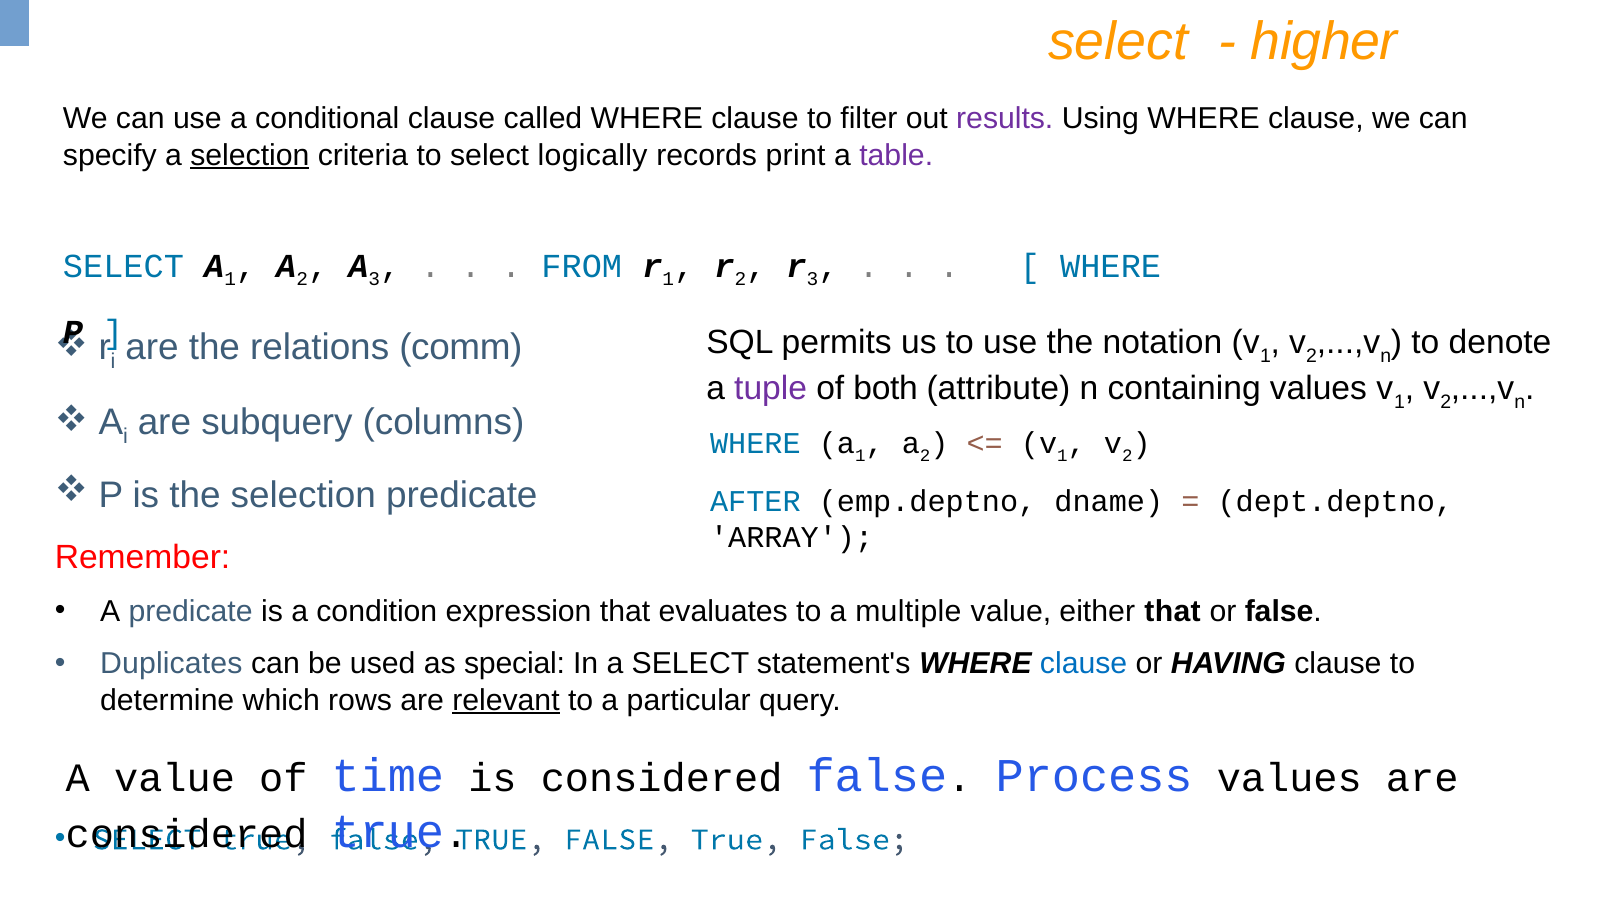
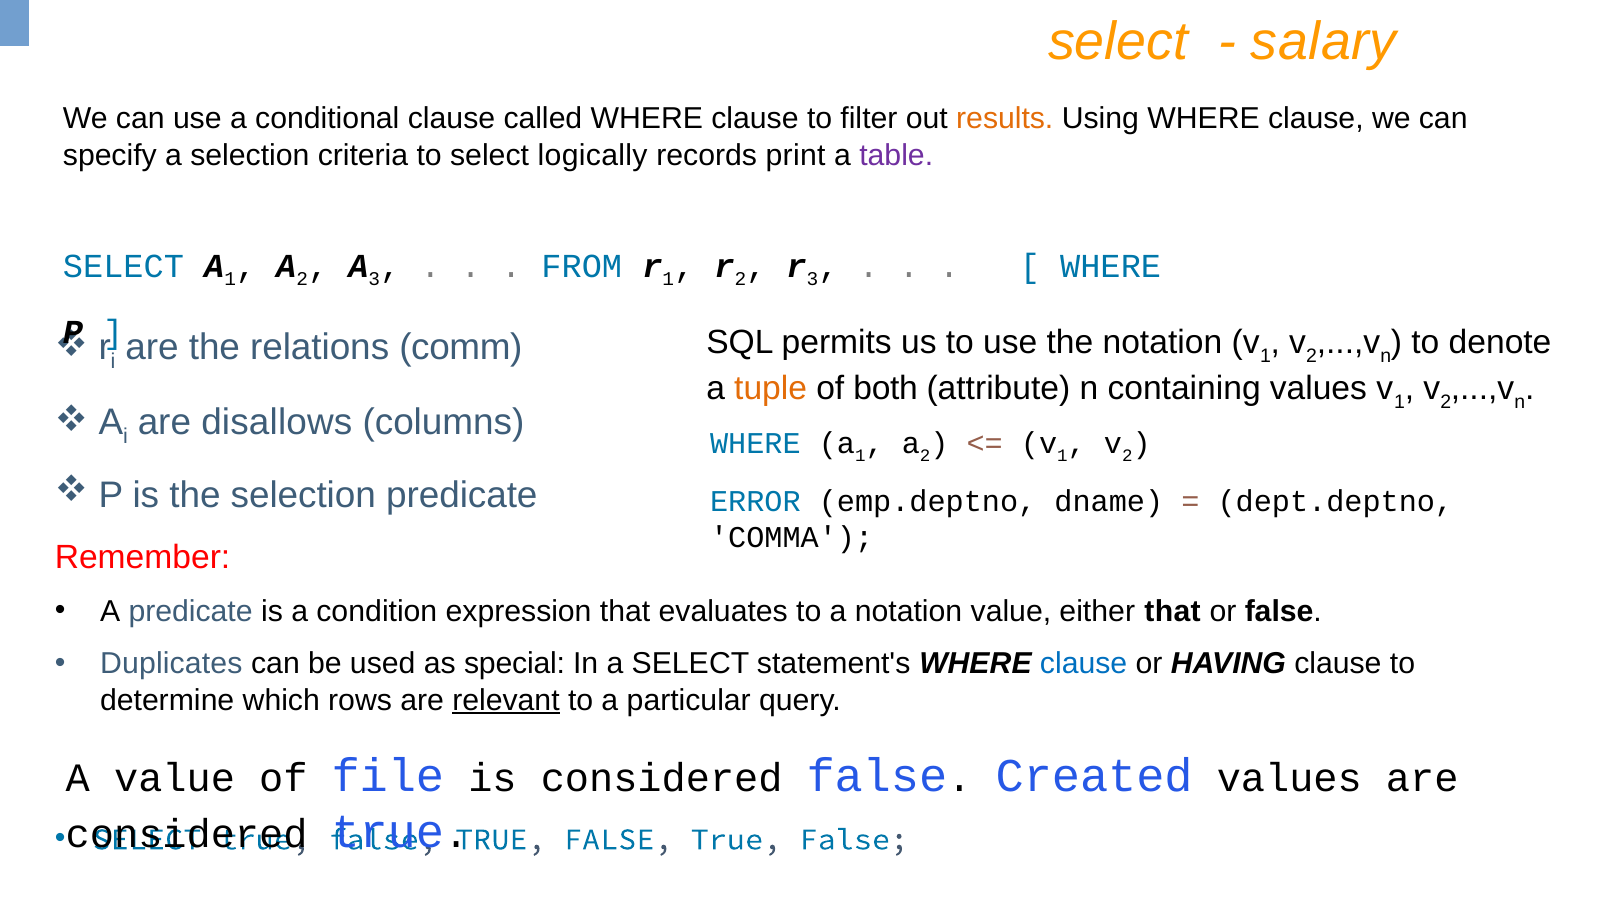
higher: higher -> salary (1324, 42)
results colour: purple -> orange (1005, 119)
selection underline: present -> none (250, 155)
tuple colour: purple -> orange (771, 389)
subquery: subquery -> disallows (277, 423)
AFTER: AFTER -> ERROR (755, 501)
ARRAY: ARRAY -> COMMA (792, 538)
a multiple: multiple -> notation (909, 612)
time: time -> file (388, 776)
Process: Process -> Created (1094, 776)
